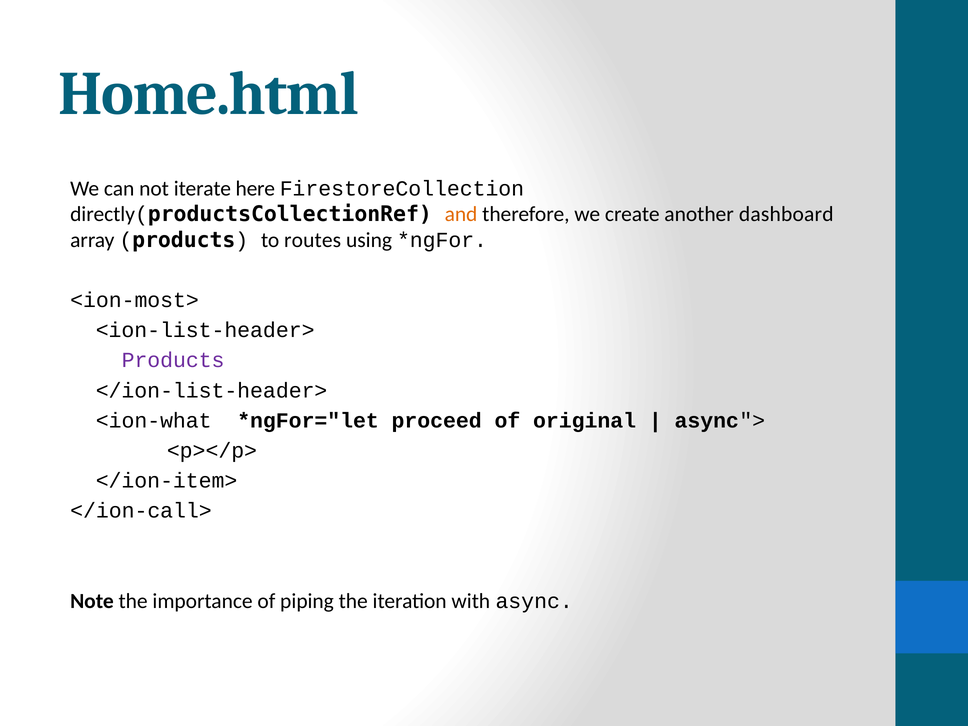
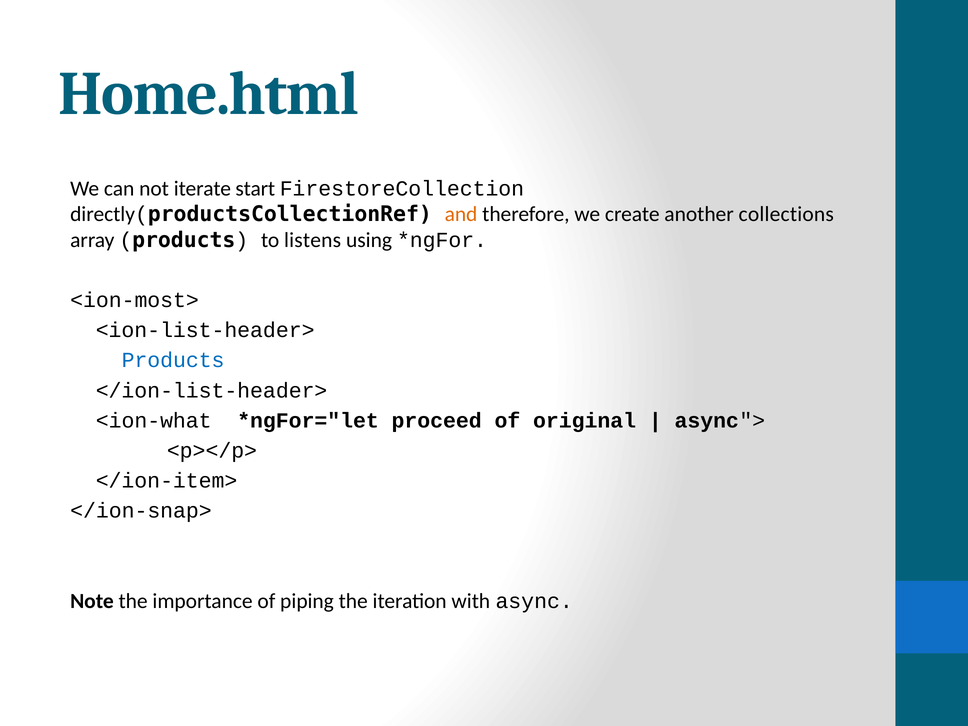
here: here -> start (255, 189)
dashboard: dashboard -> collections (786, 214)
routes: routes -> listens (313, 240)
Products colour: purple -> blue (173, 360)
</ion-call>: </ion-call> -> </ion-snap> (141, 511)
